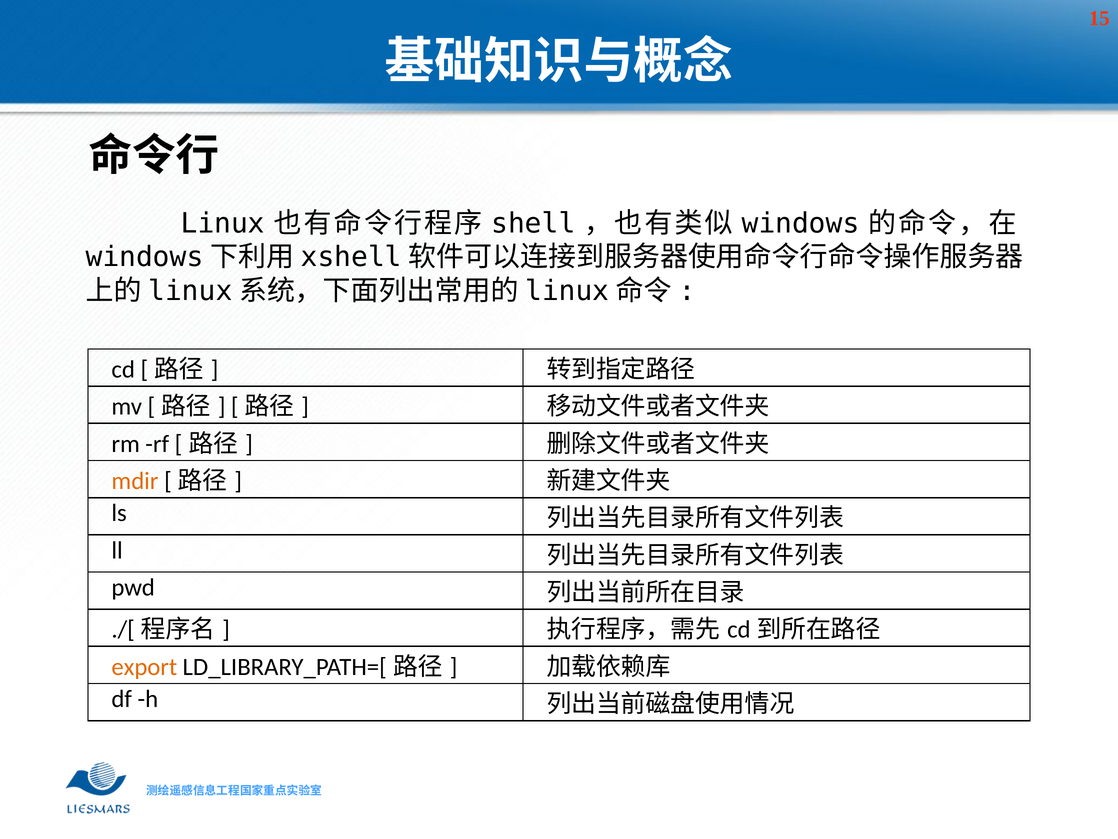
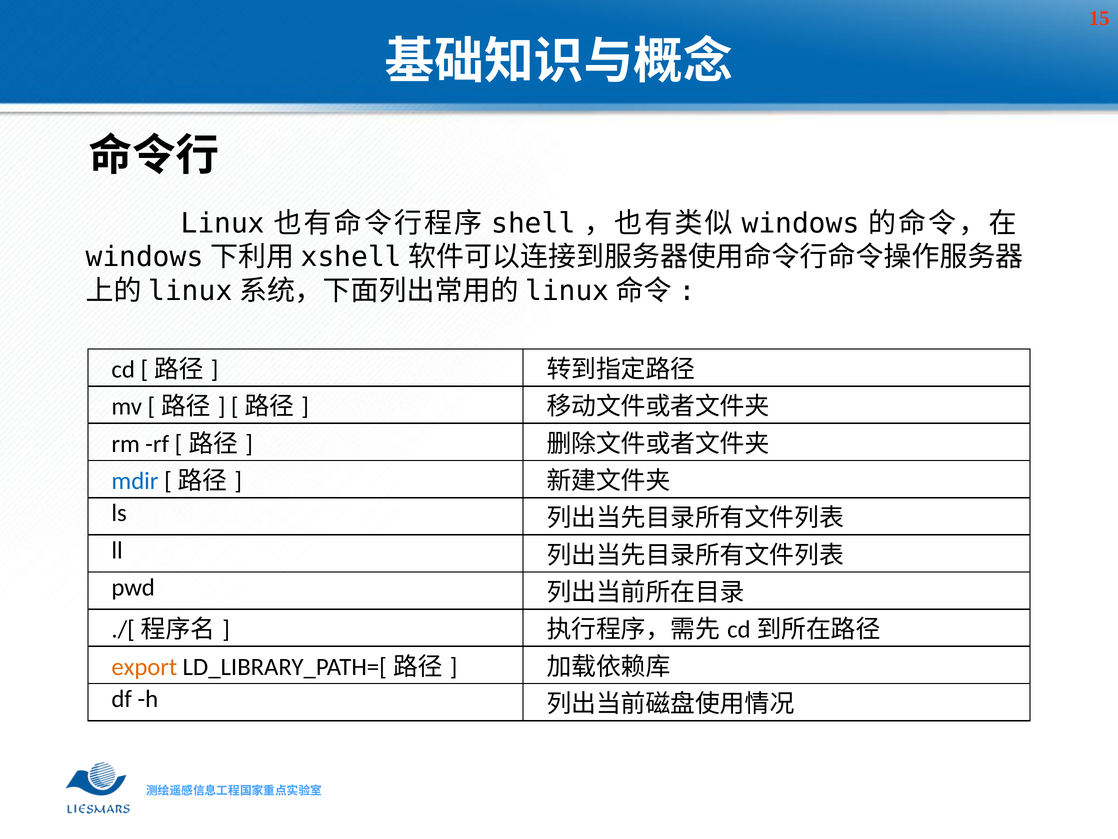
mdir colour: orange -> blue (135, 481)
